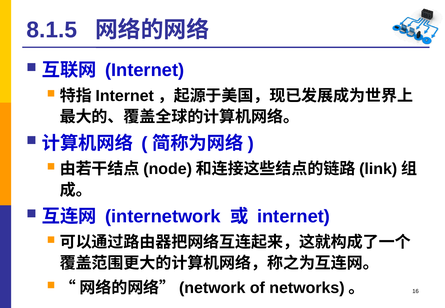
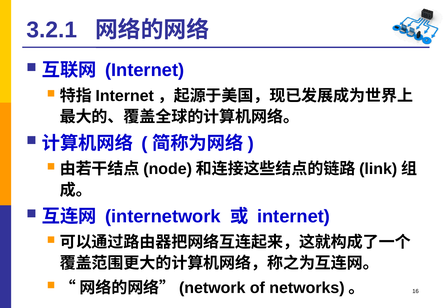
8.1.5: 8.1.5 -> 3.2.1 (52, 30)
